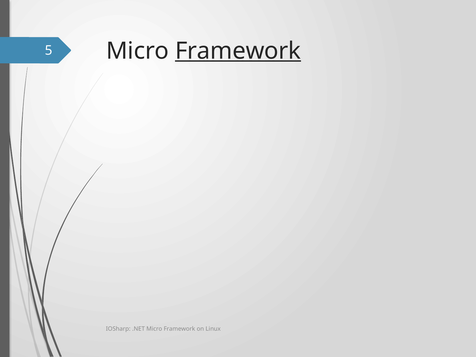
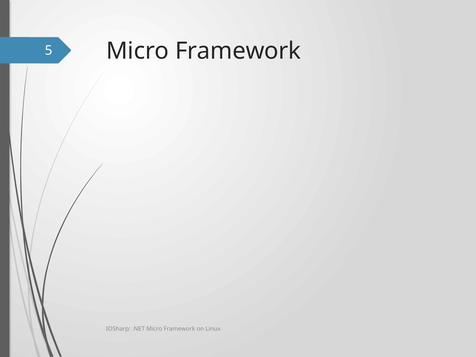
Framework underline: present -> none (238, 51)
